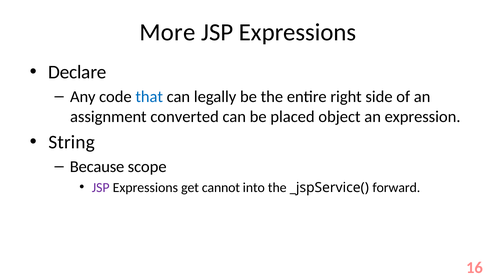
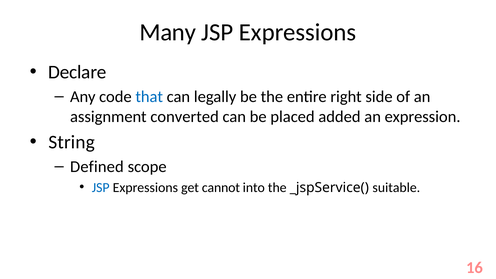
More: More -> Many (168, 32)
object: object -> added (339, 117)
Because: Because -> Defined (97, 167)
JSP colour: purple -> blue (101, 188)
forward: forward -> suitable (396, 188)
